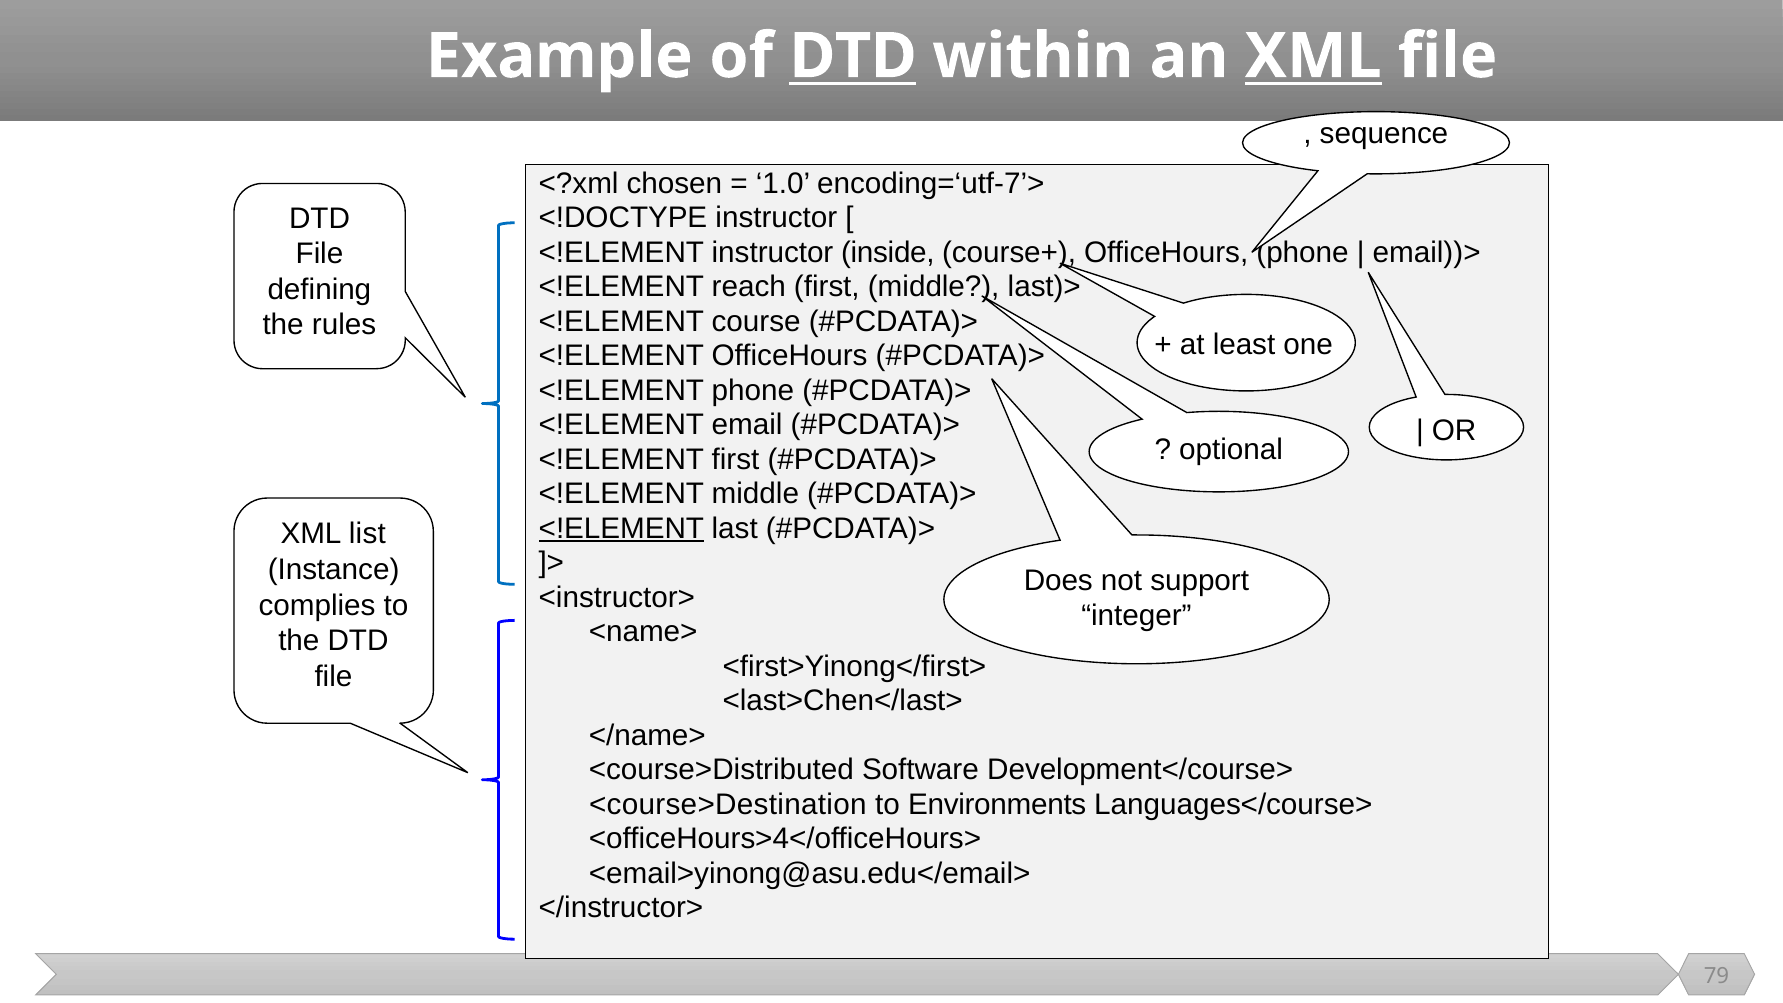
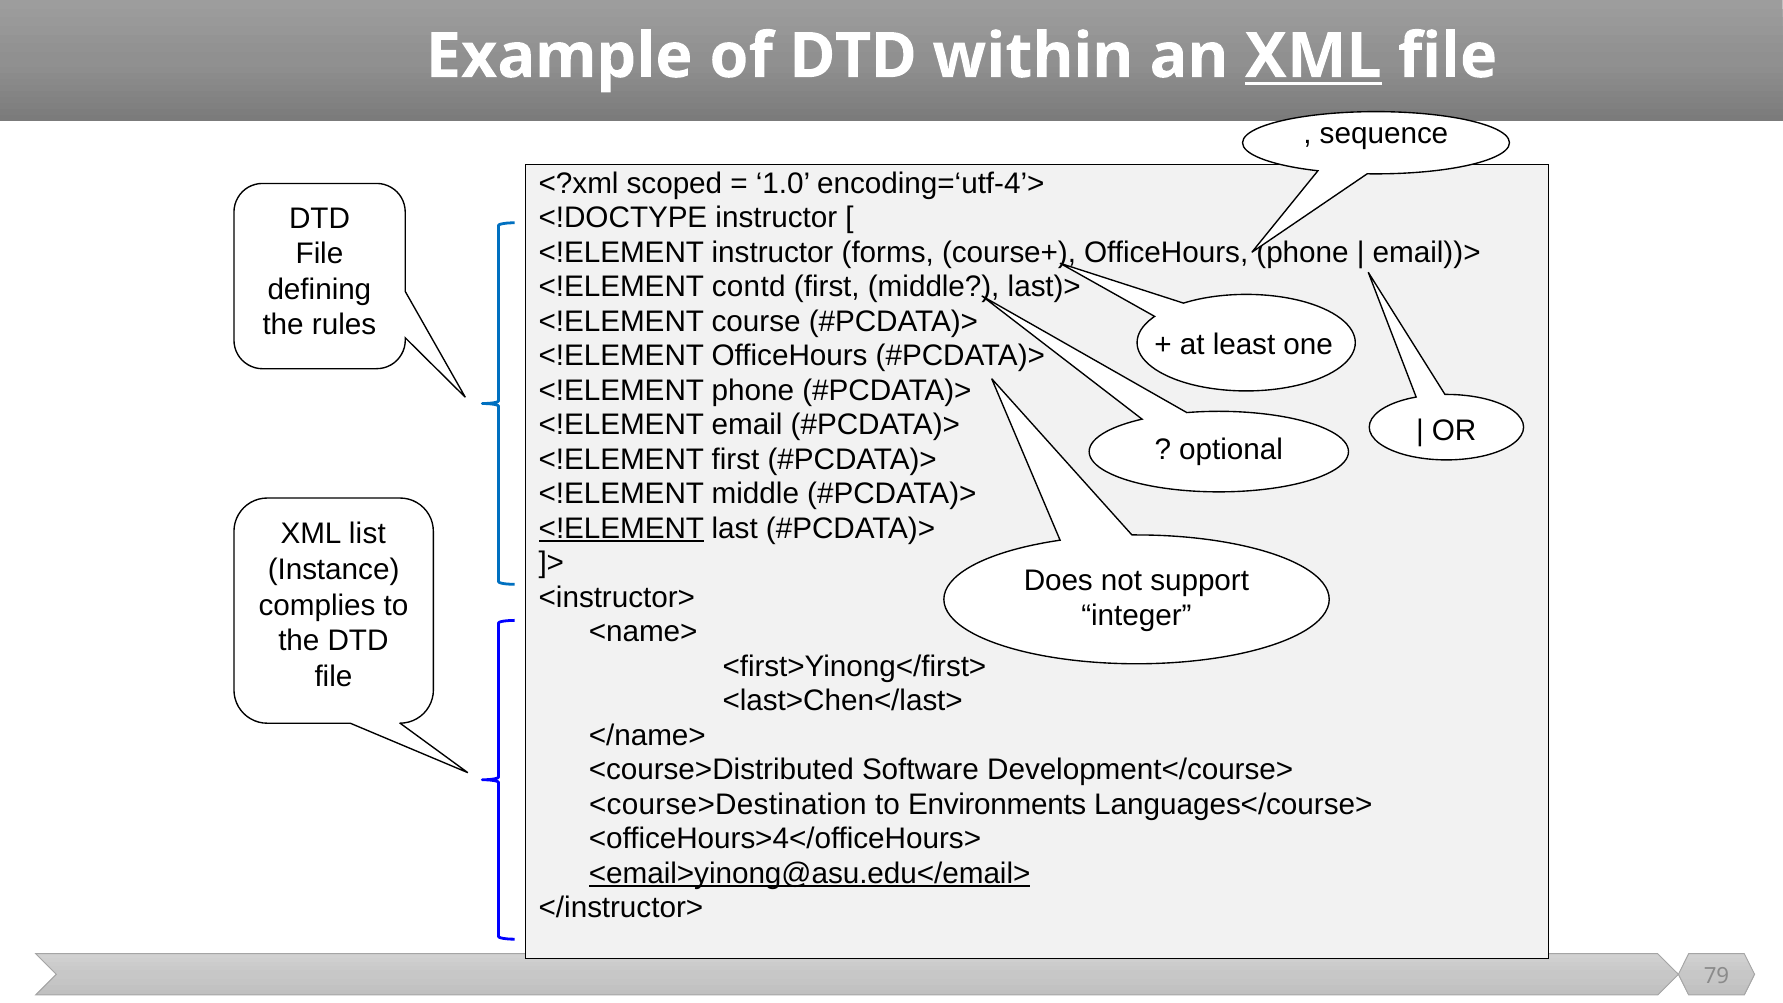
DTD underline: present -> none (853, 56)
chosen: chosen -> scoped (674, 184)
encoding=‘utf-7’>: encoding=‘utf-7’> -> encoding=‘utf-4’> (931, 184)
inside: inside -> forms (888, 253)
reach: reach -> contd (749, 287)
<email>yinong@asu.edu</email> underline: none -> present (810, 873)
